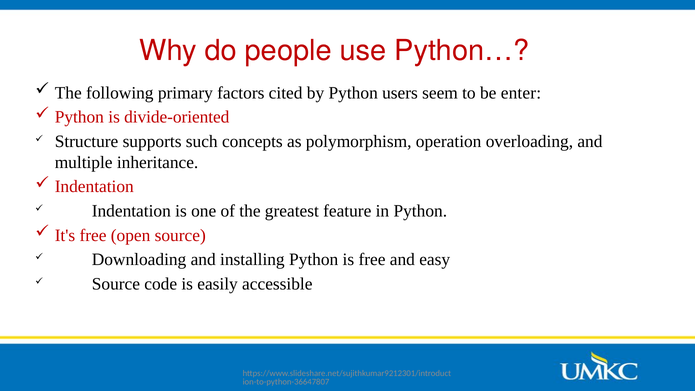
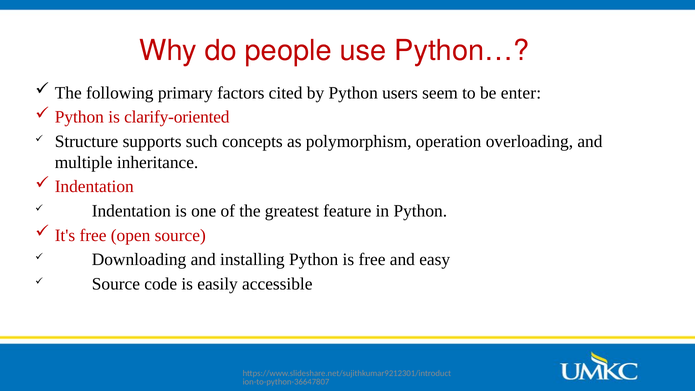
divide-oriented: divide-oriented -> clarify-oriented (177, 117)
